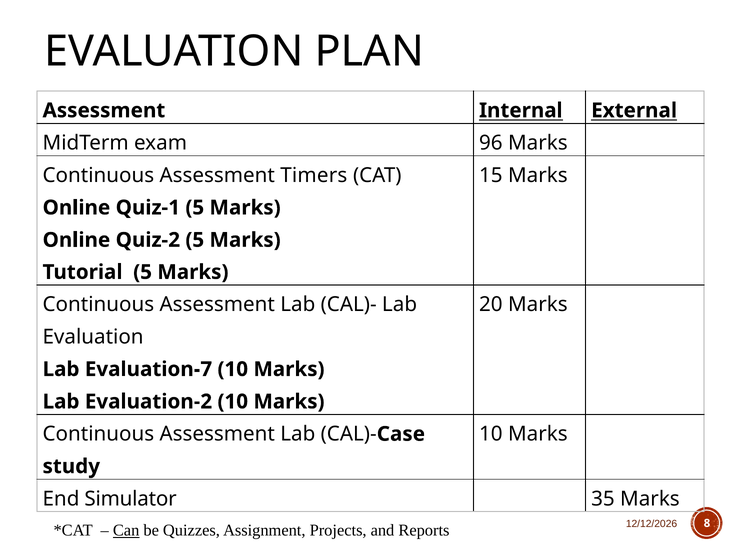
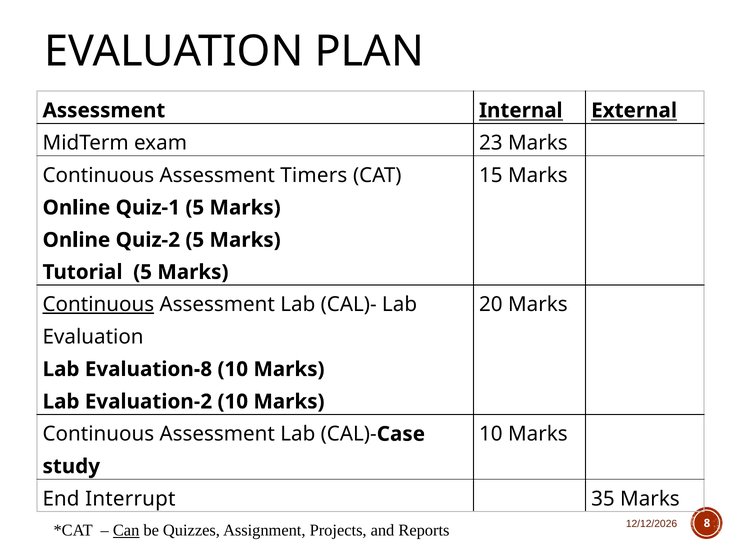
96: 96 -> 23 (491, 143)
Continuous underline: none -> present (98, 304)
Evaluation-7: Evaluation-7 -> Evaluation-8 (148, 369)
Simulator: Simulator -> Interrupt (130, 499)
